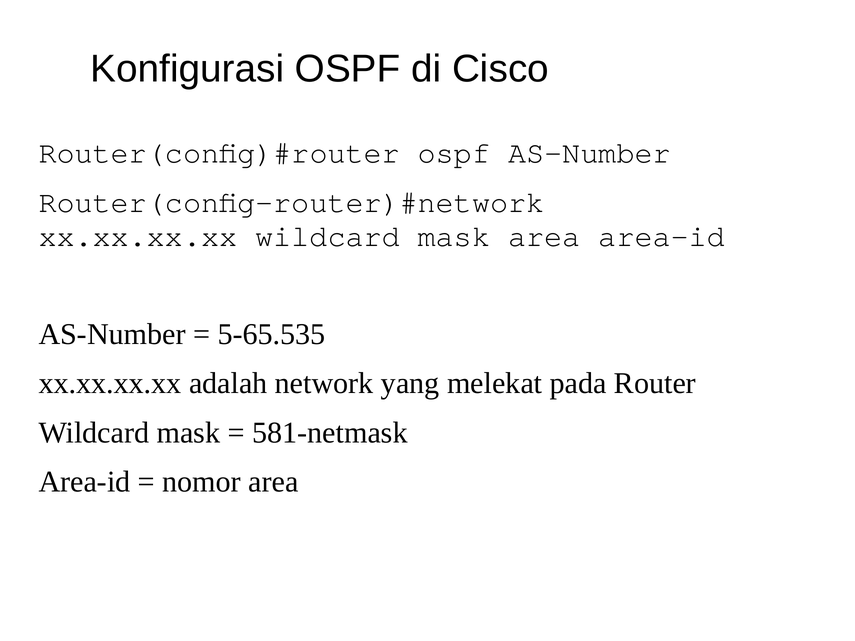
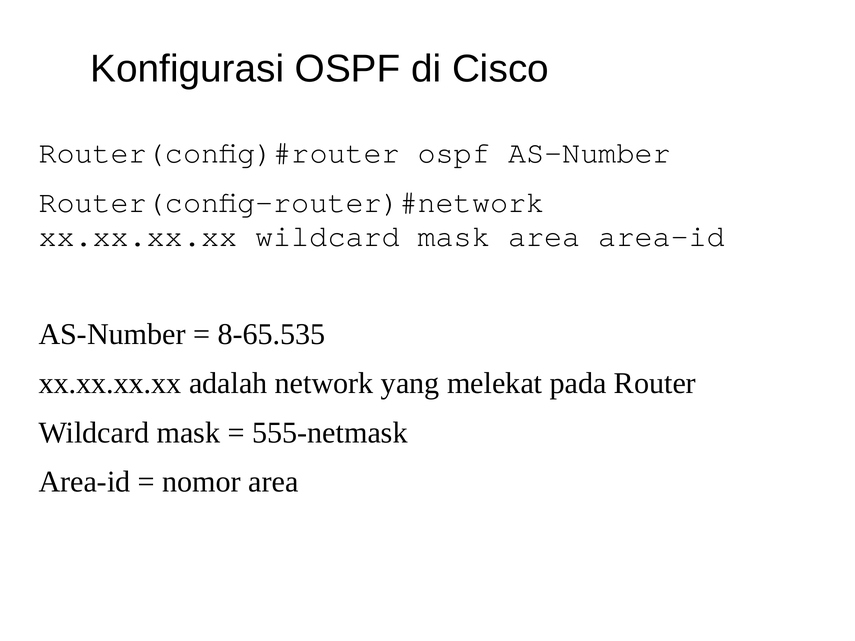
5-65.535: 5-65.535 -> 8-65.535 (272, 334)
581-netmask: 581-netmask -> 555-netmask (330, 433)
